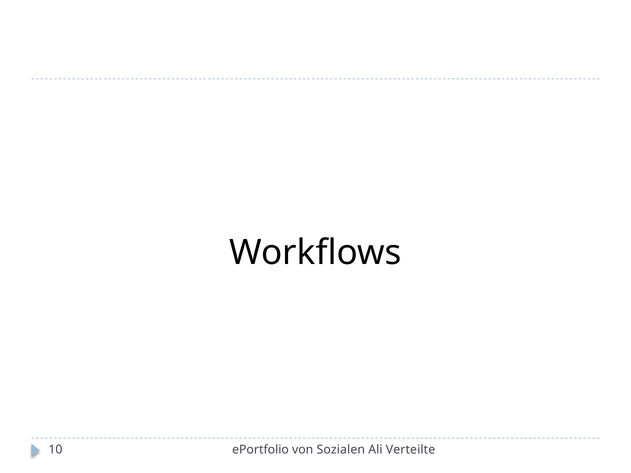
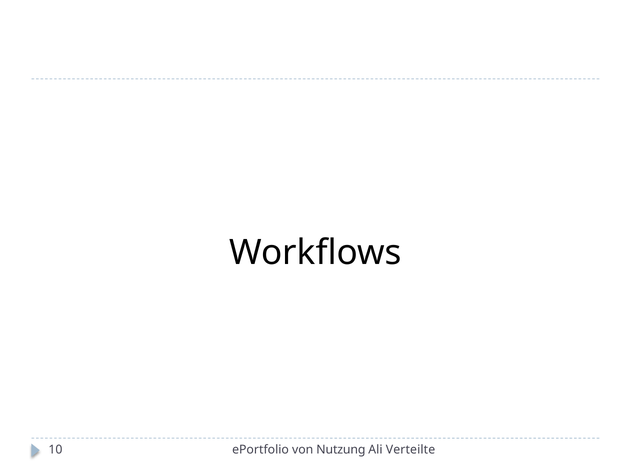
Sozialen: Sozialen -> Nutzung (341, 450)
